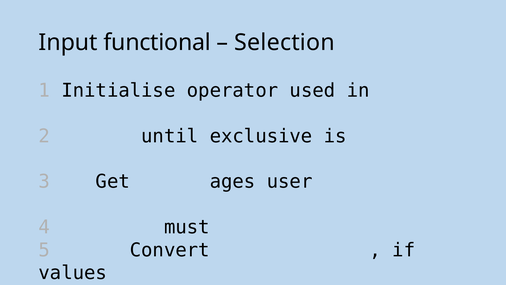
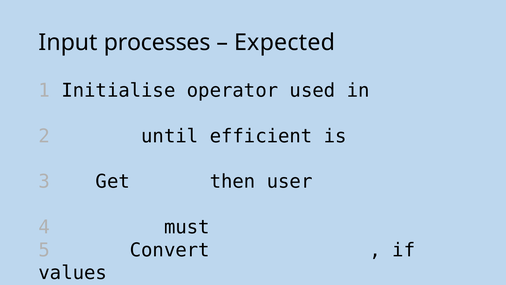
functional: functional -> processes (157, 43)
Selection: Selection -> Expected (285, 43)
exclusive: exclusive -> efficient (261, 136)
ages: ages -> then (233, 181)
